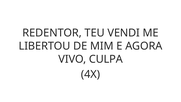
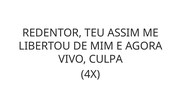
VENDI: VENDI -> ASSIM (124, 33)
